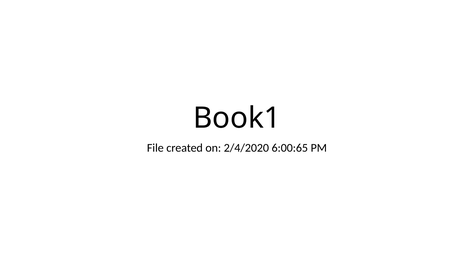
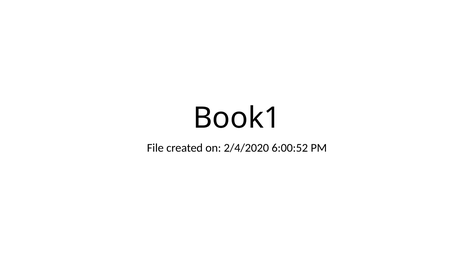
6:00:65: 6:00:65 -> 6:00:52 (290, 148)
